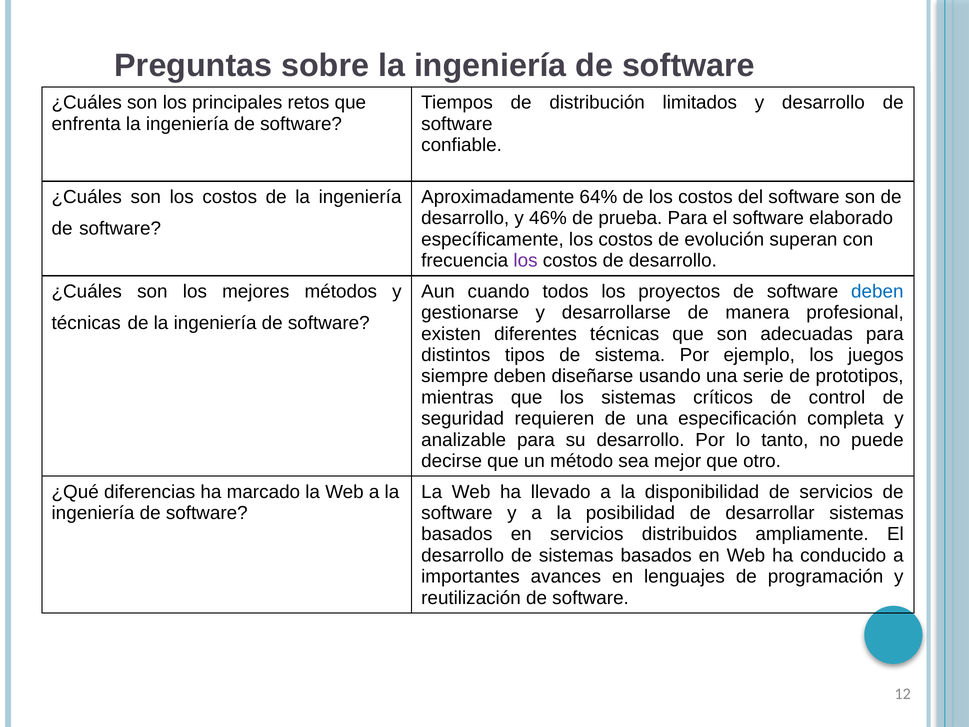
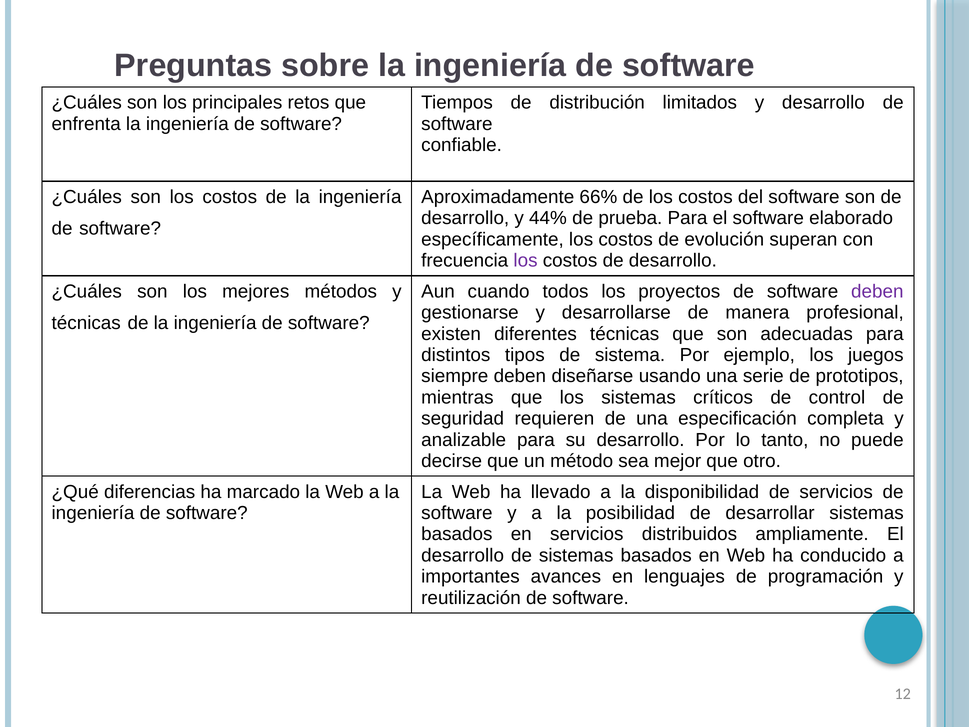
64%: 64% -> 66% (598, 197)
46%: 46% -> 44% (548, 218)
deben colour: blue -> purple (877, 291)
